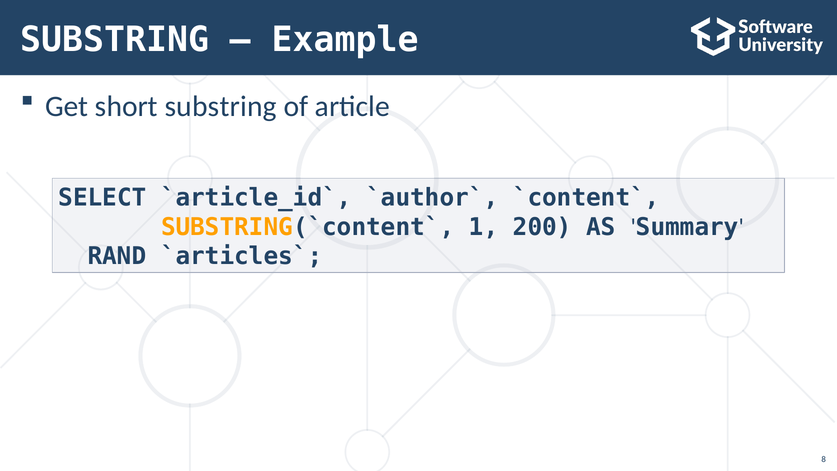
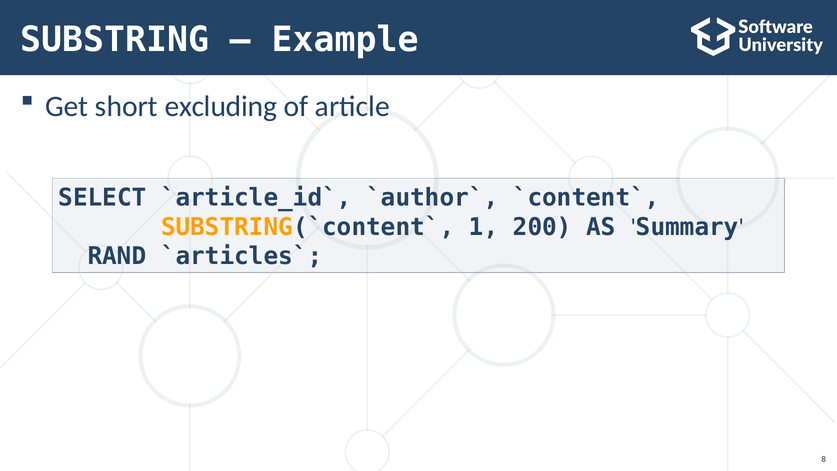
short substring: substring -> excluding (221, 106)
